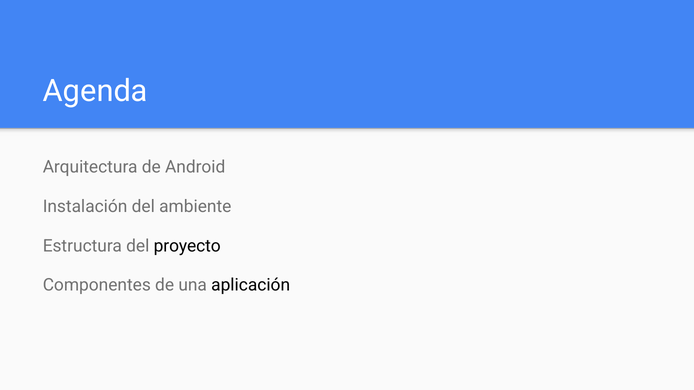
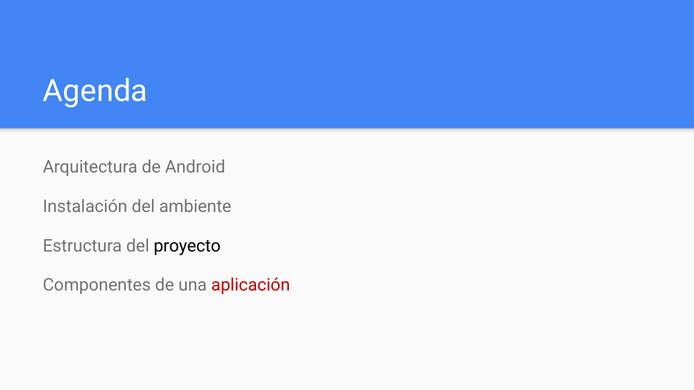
aplicación colour: black -> red (251, 285)
